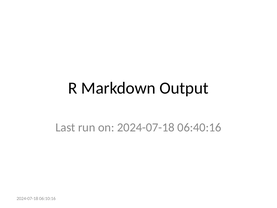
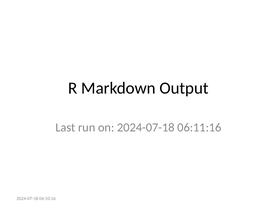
06:40:16: 06:40:16 -> 06:11:16 (199, 127)
